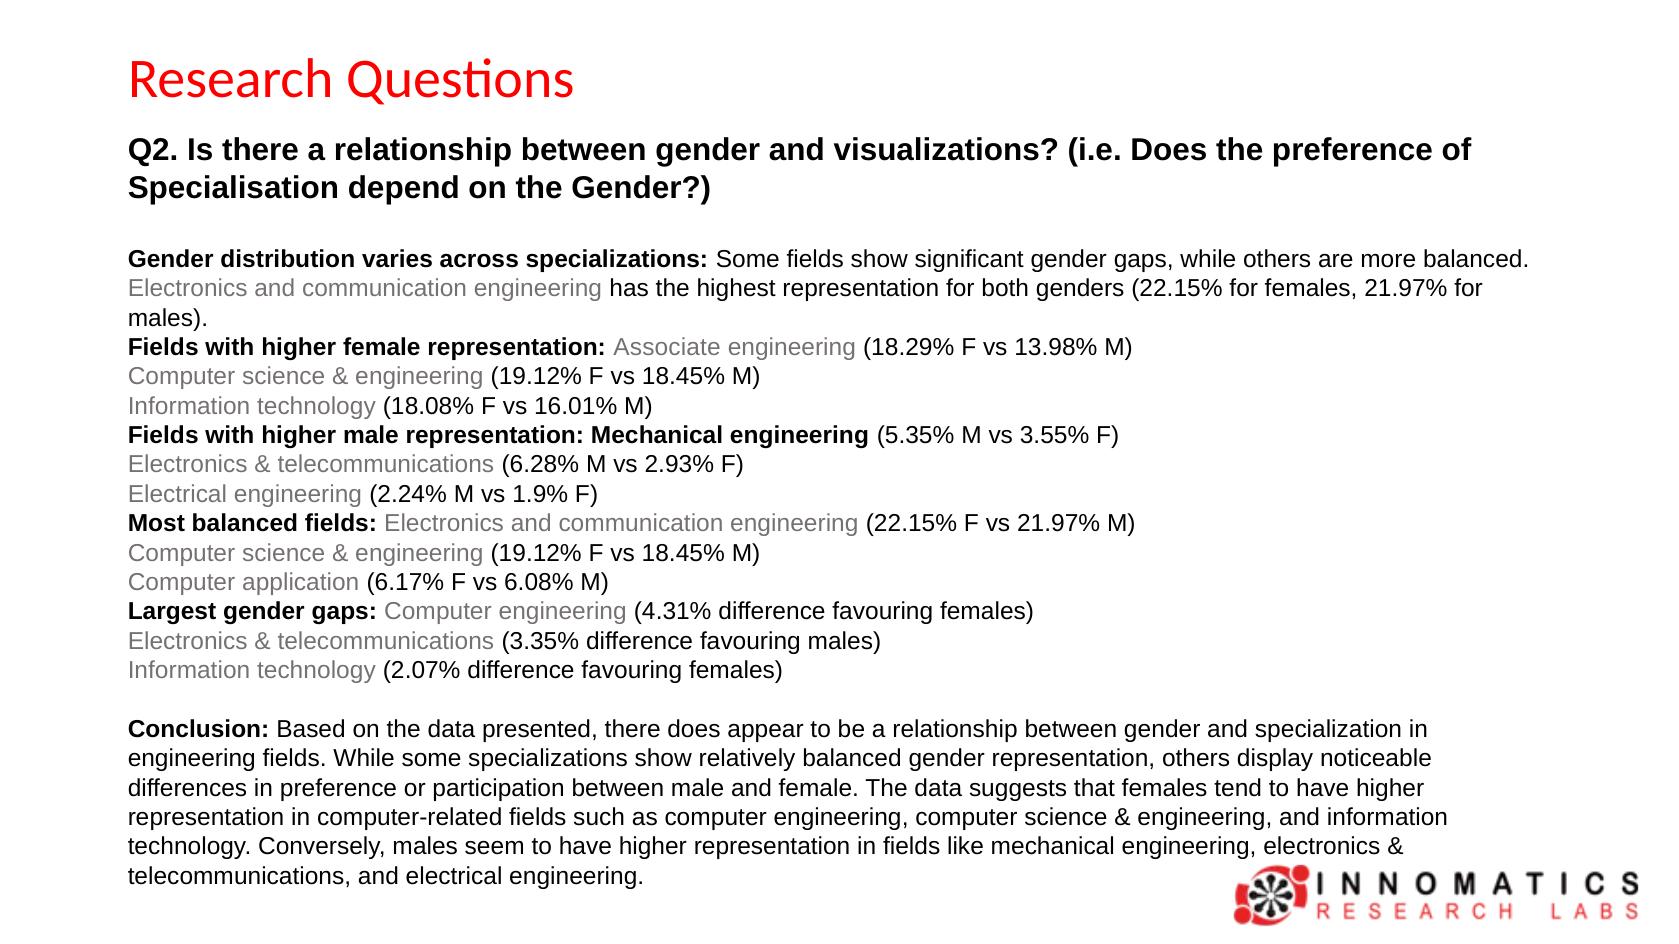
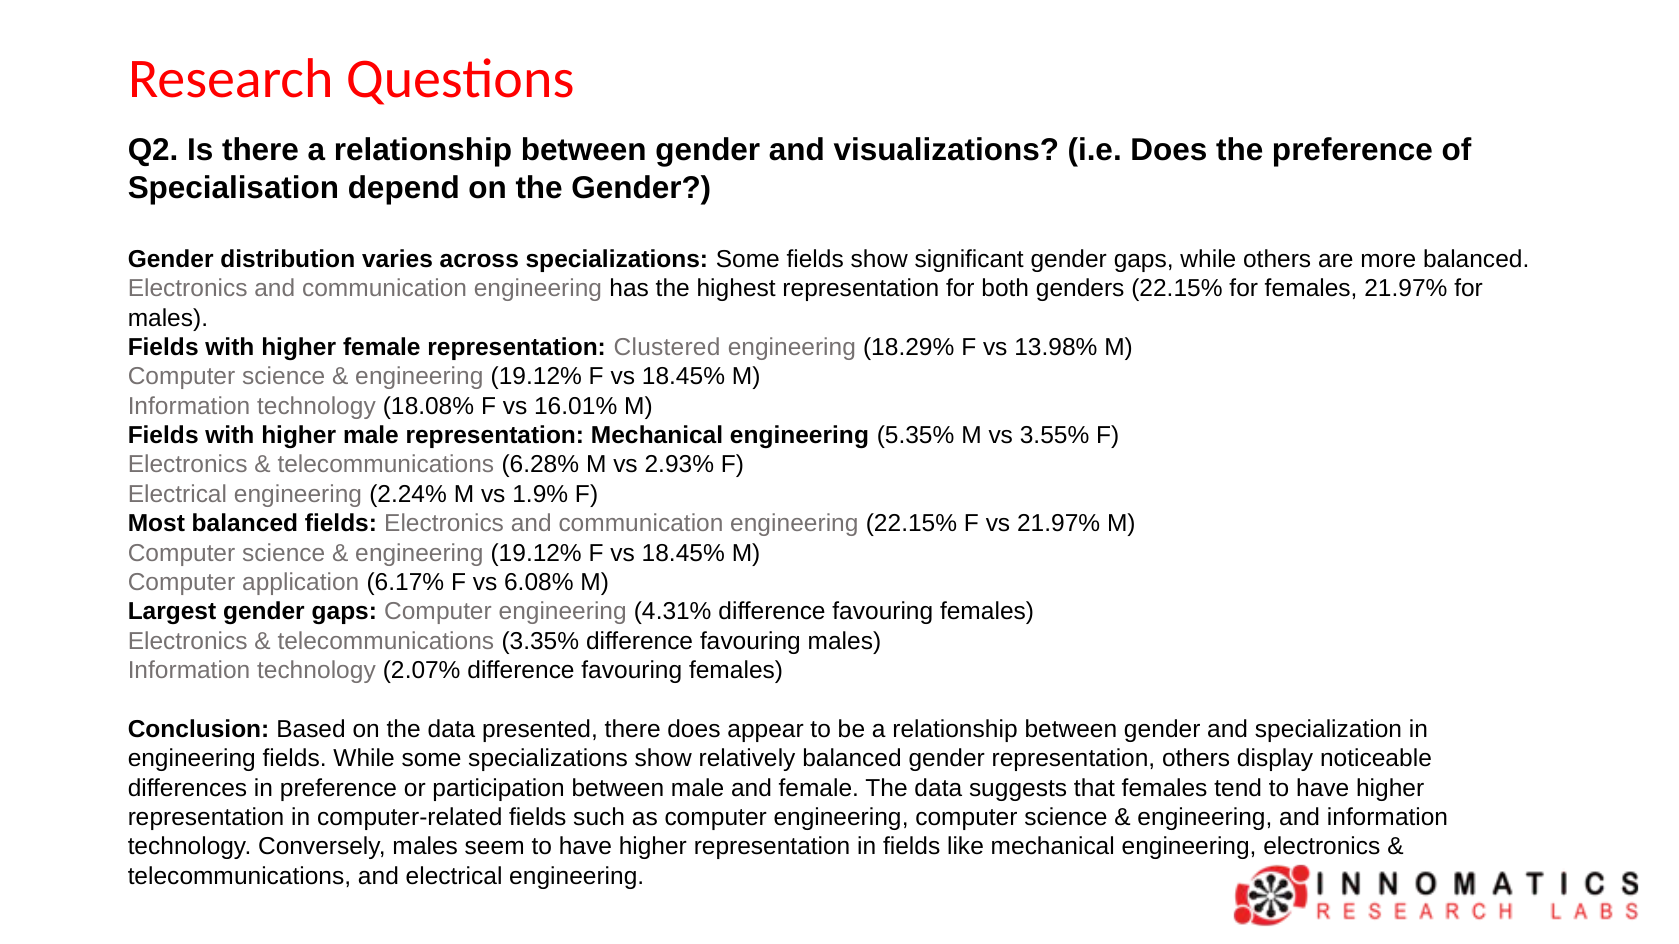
Associate: Associate -> Clustered (667, 347)
